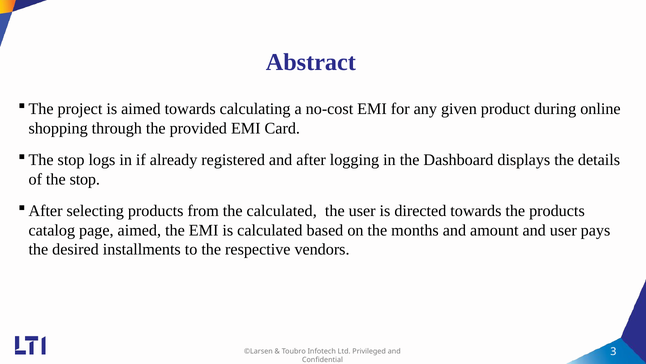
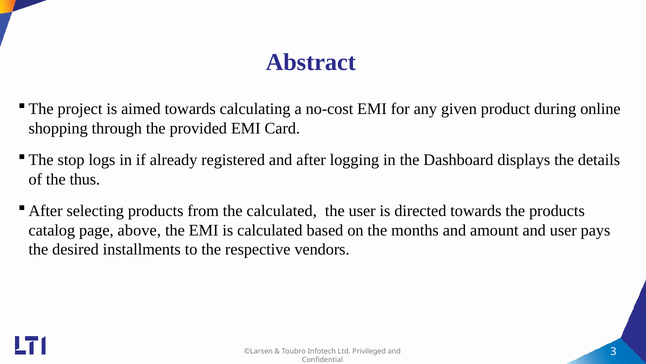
the stop: stop -> thus (85, 179)
page aimed: aimed -> above (139, 230)
